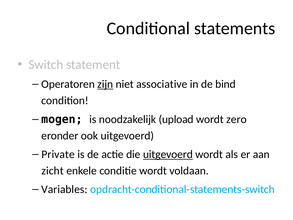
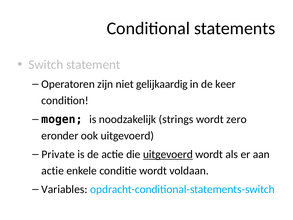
zijn underline: present -> none (105, 84)
associative: associative -> gelijkaardig (162, 84)
bind: bind -> keer (225, 84)
upload: upload -> strings (176, 119)
zicht: zicht -> actie (53, 171)
